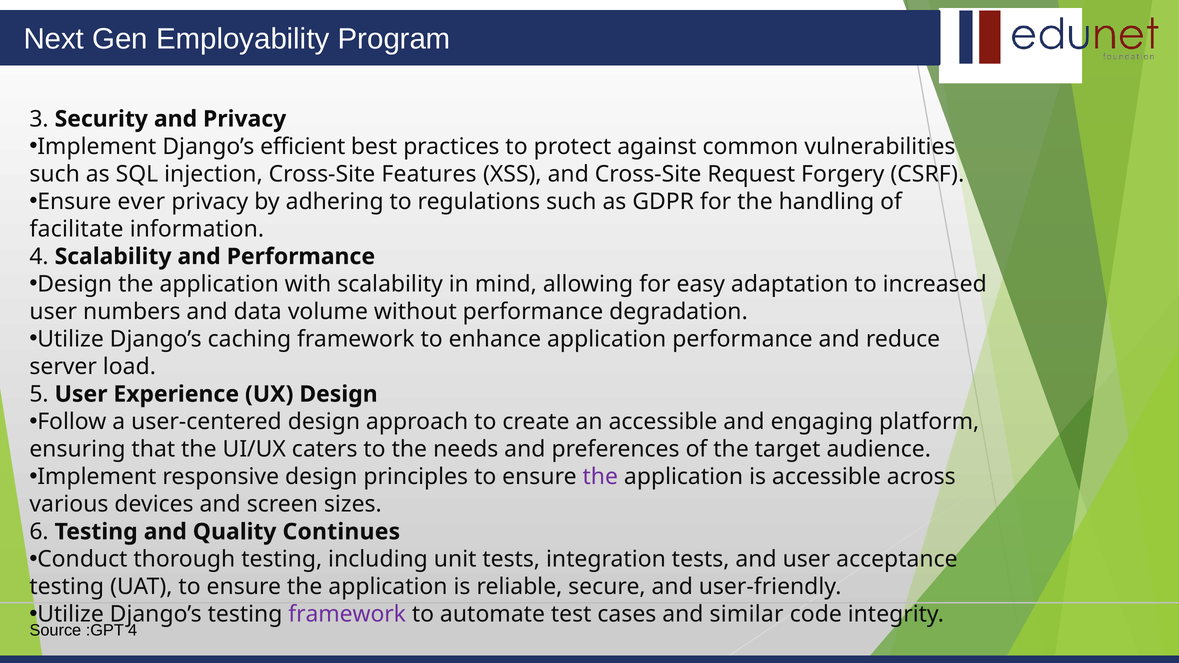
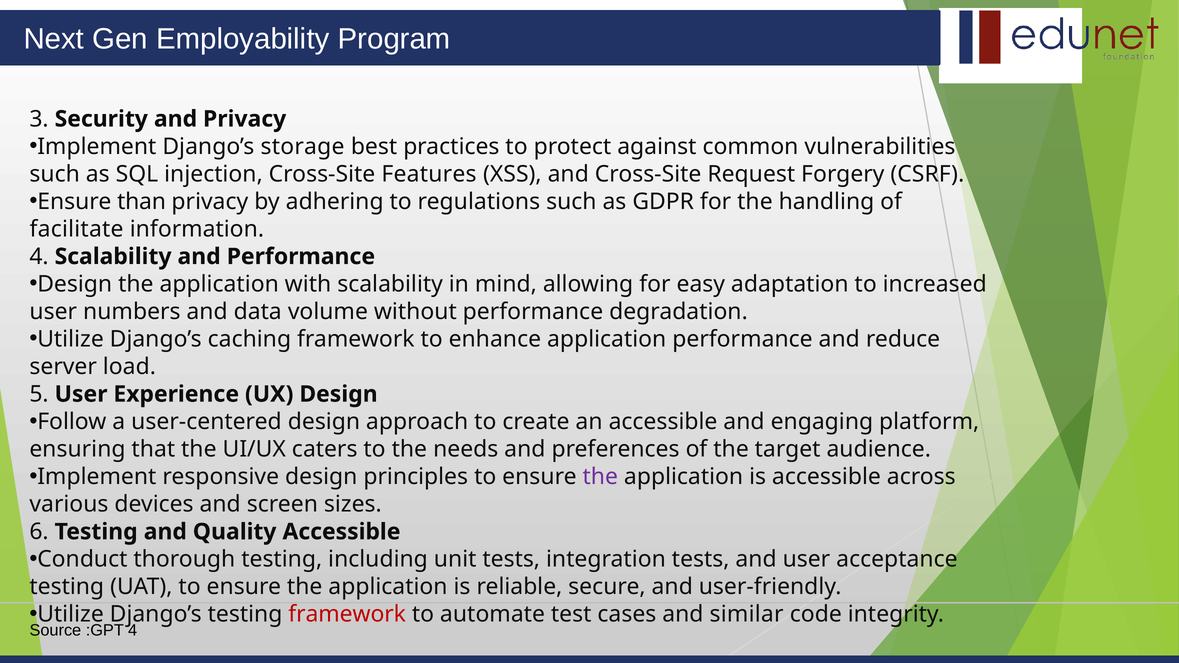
efficient: efficient -> storage (303, 147)
ever: ever -> than (142, 202)
Quality Continues: Continues -> Accessible (341, 532)
framework colour: purple -> red (347, 614)
